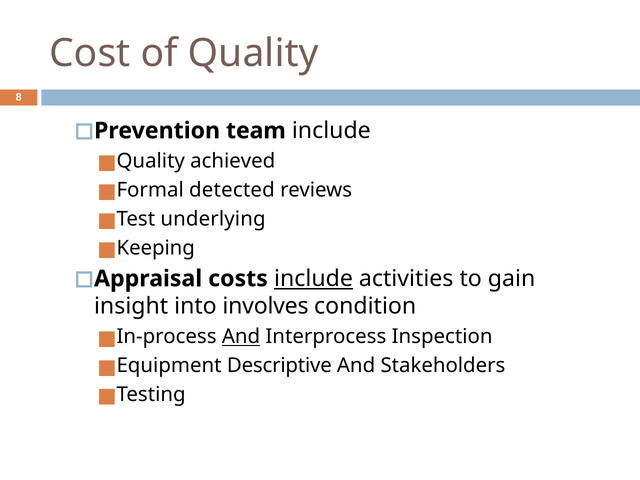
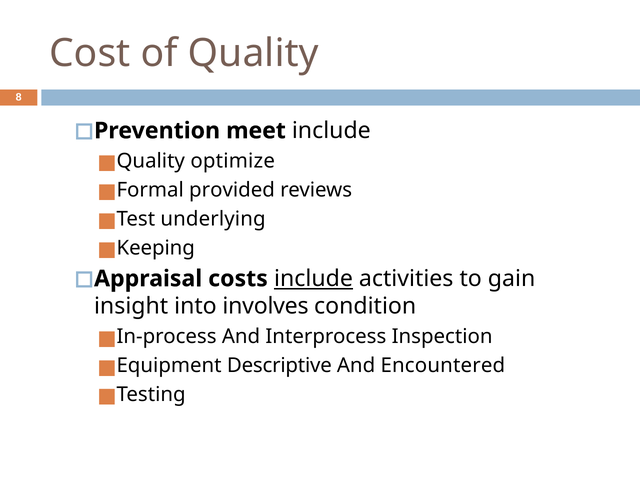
team: team -> meet (256, 131)
achieved: achieved -> optimize (233, 161)
detected: detected -> provided (232, 190)
And underline: present -> none (241, 337)
Stakeholders: Stakeholders -> Encountered (443, 366)
